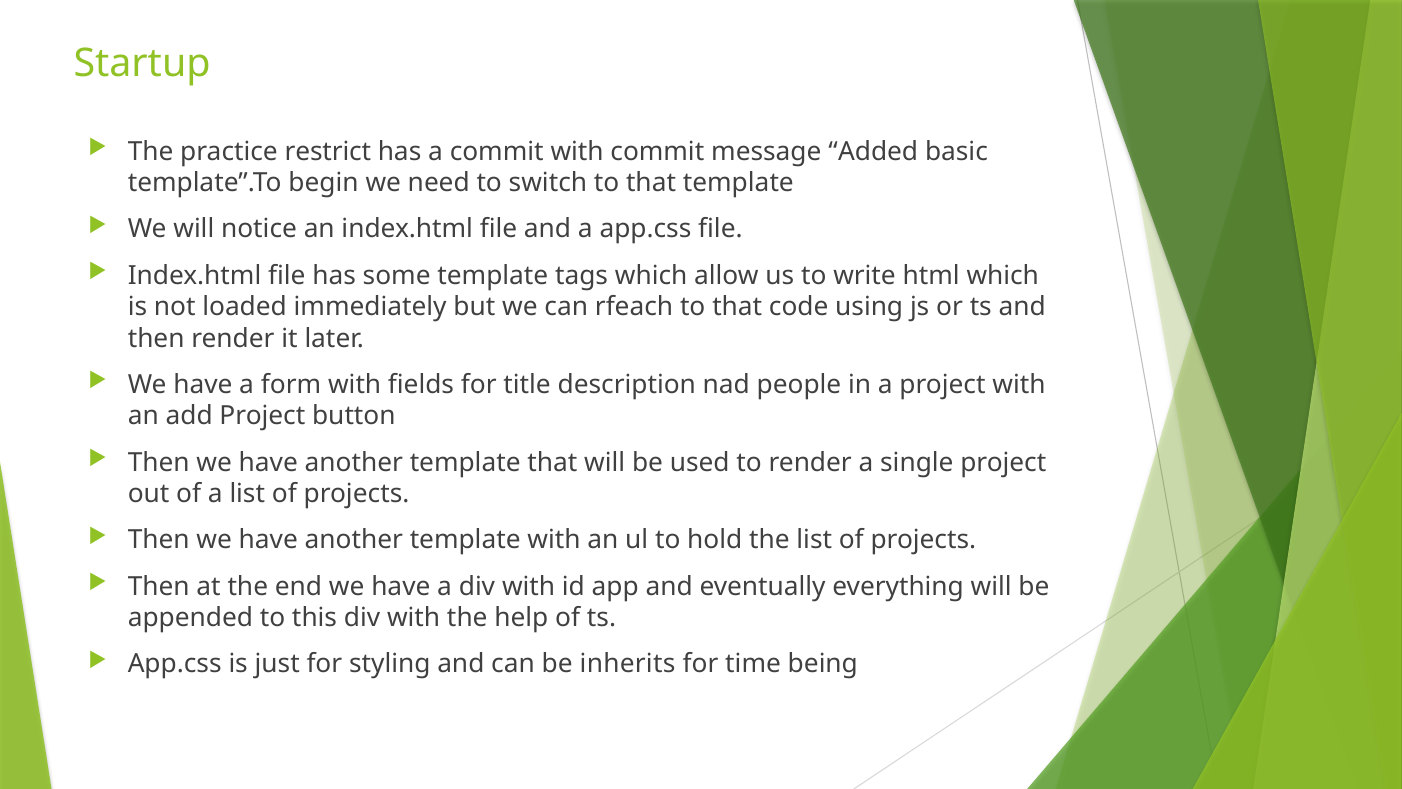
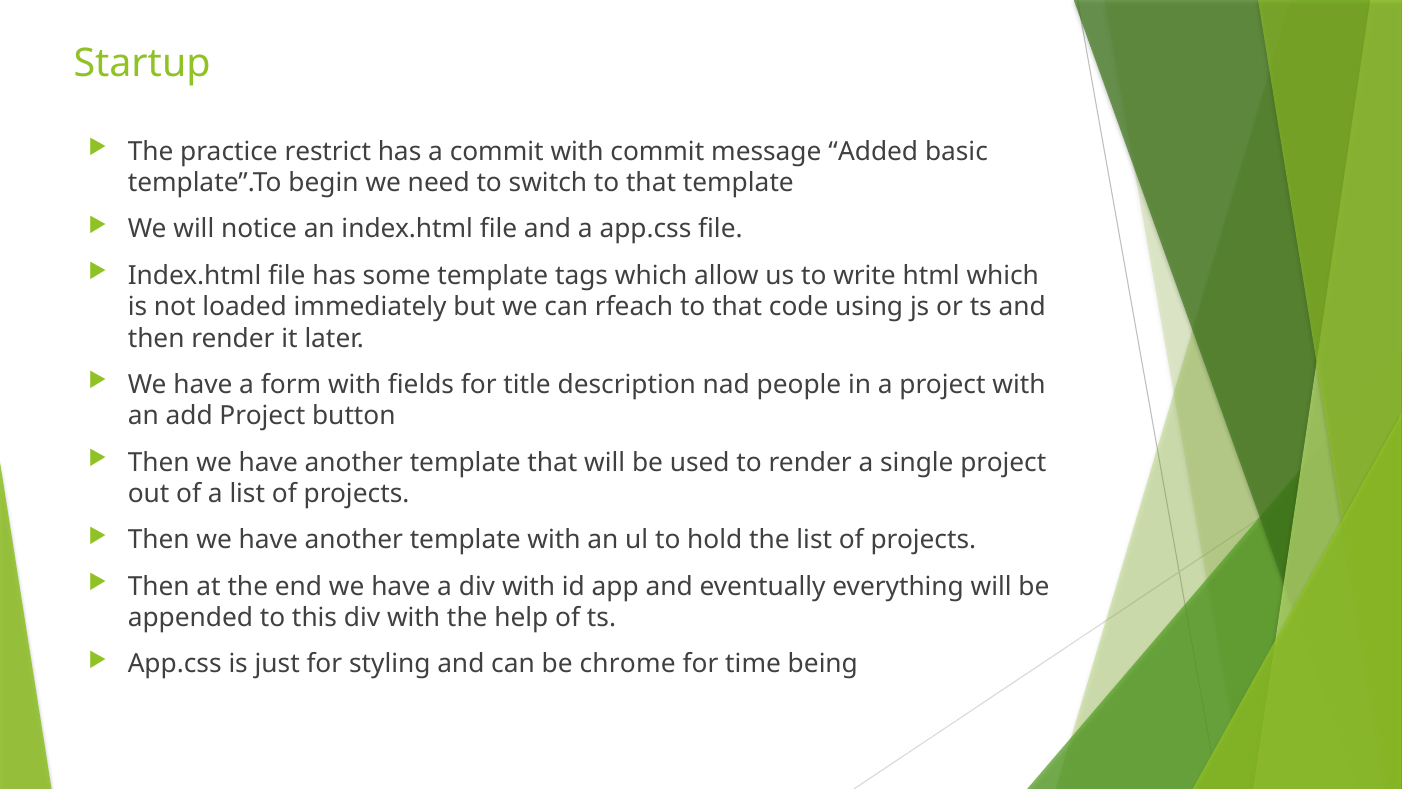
inherits: inherits -> chrome (628, 664)
